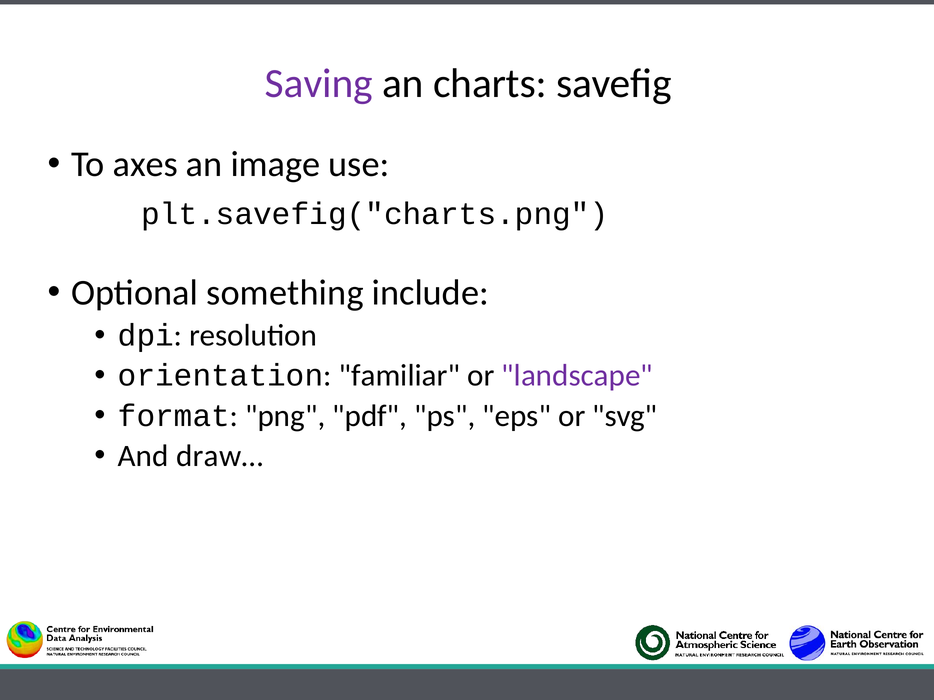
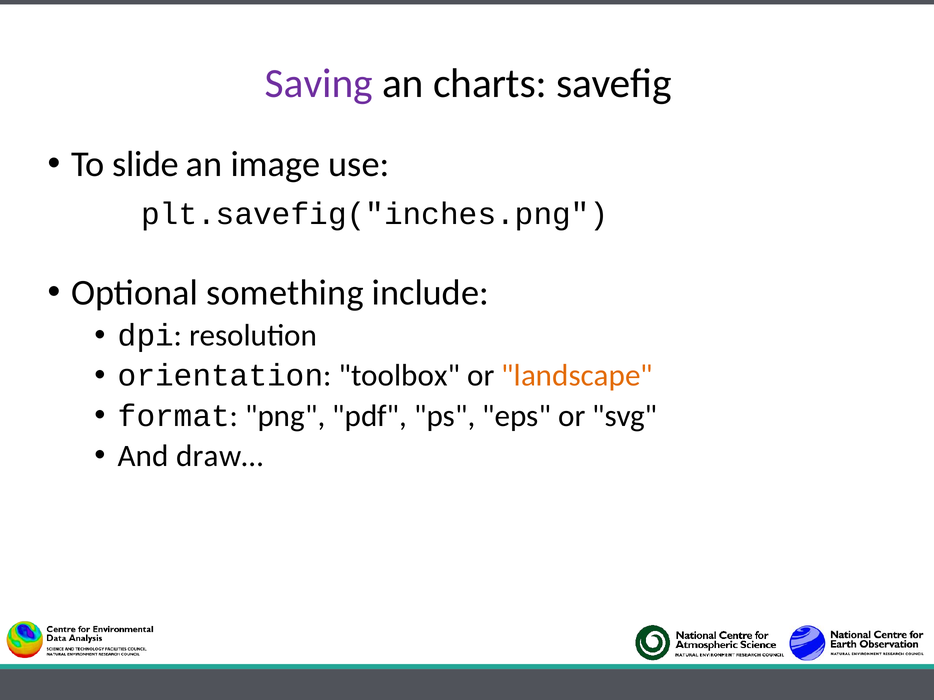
axes: axes -> slide (146, 164)
plt.savefig("charts.png: plt.savefig("charts.png -> plt.savefig("inches.png (375, 214)
familiar: familiar -> toolbox (399, 376)
landscape colour: purple -> orange (577, 376)
